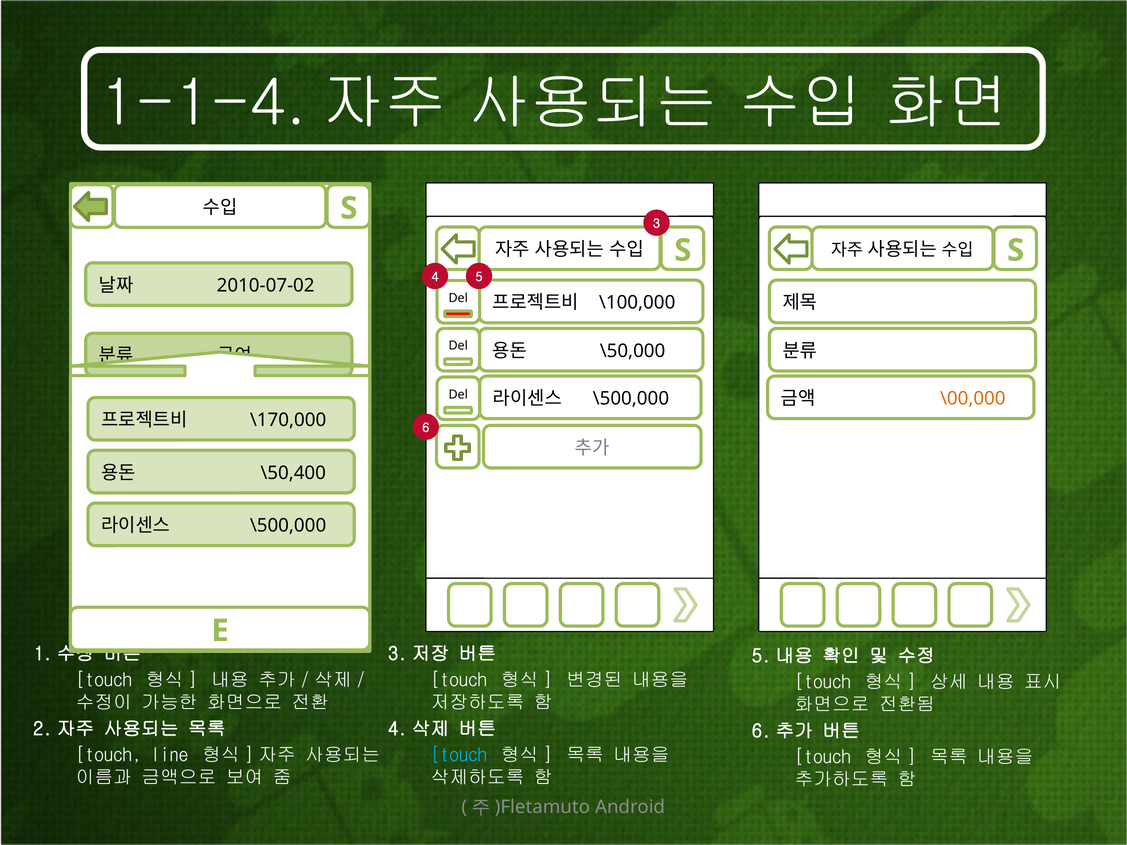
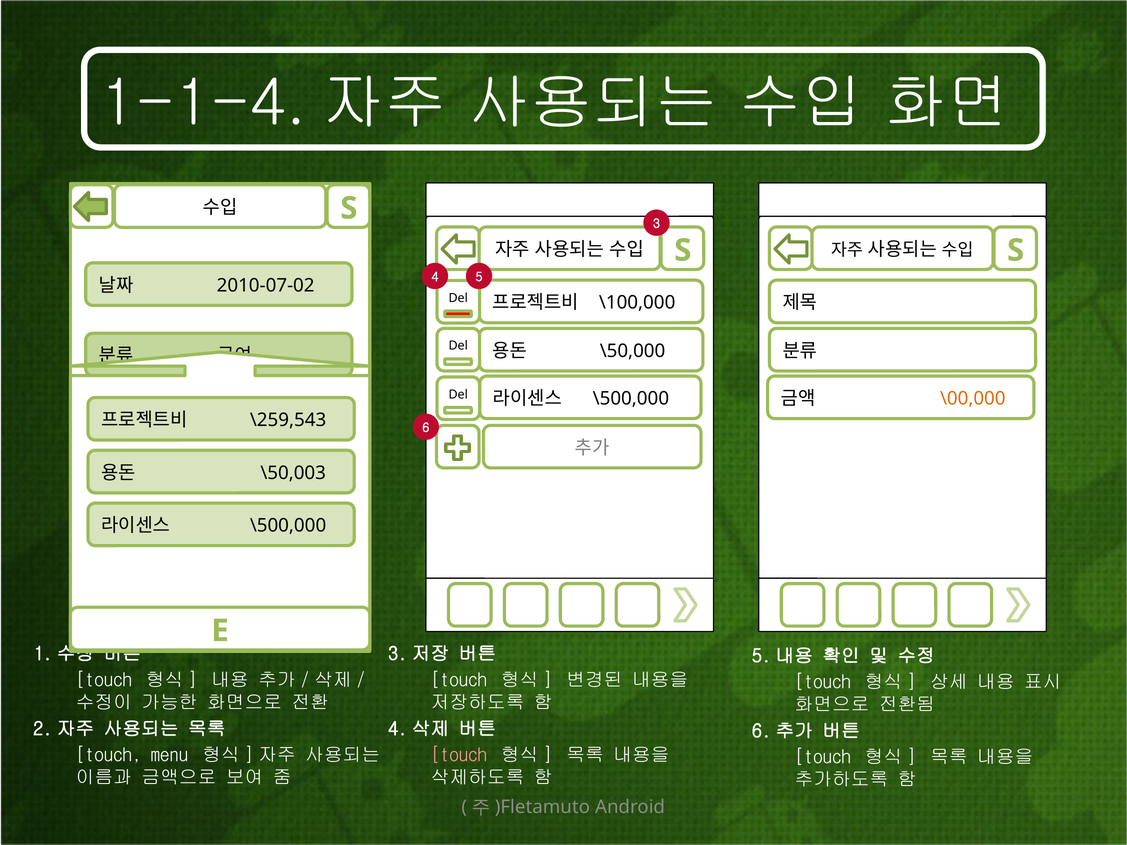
\170,000: \170,000 -> \259,543 (288, 420)
\50,400: \50,400 -> \50,003 (293, 473)
line: line -> menu (169, 755)
touch colour: light blue -> pink (459, 755)
